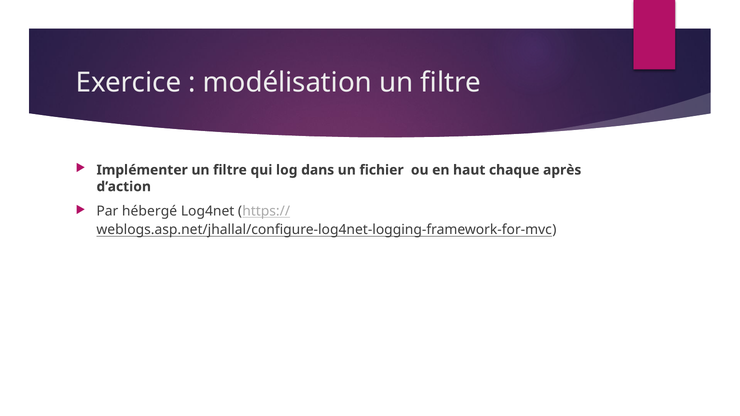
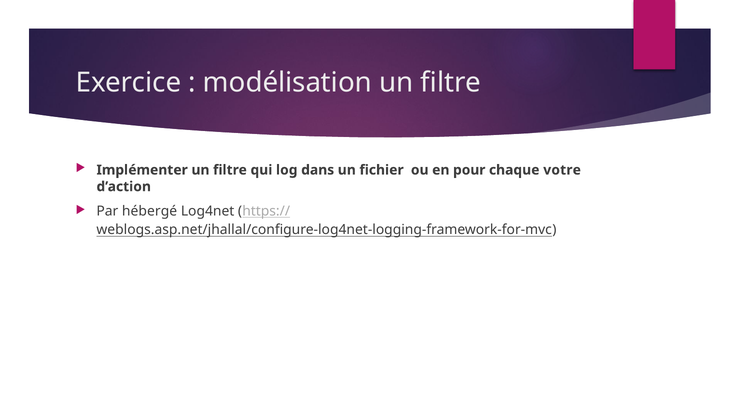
haut: haut -> pour (469, 170)
après: après -> votre (562, 170)
